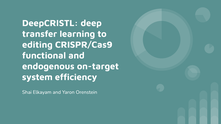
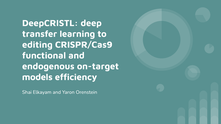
system: system -> models (37, 77)
